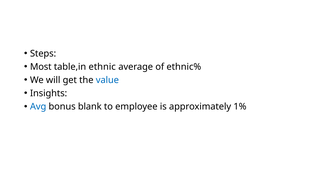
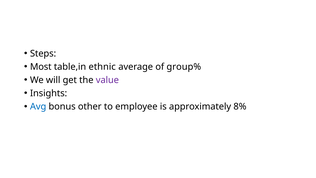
ethnic%: ethnic% -> group% (184, 67)
value colour: blue -> purple (107, 80)
blank: blank -> other (90, 106)
1%: 1% -> 8% (240, 106)
